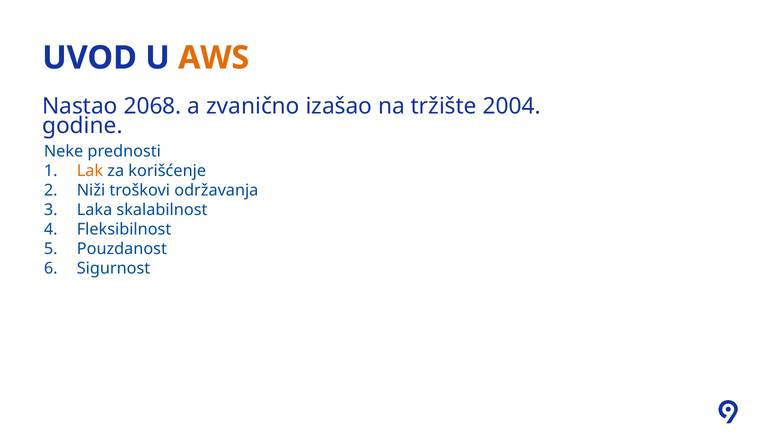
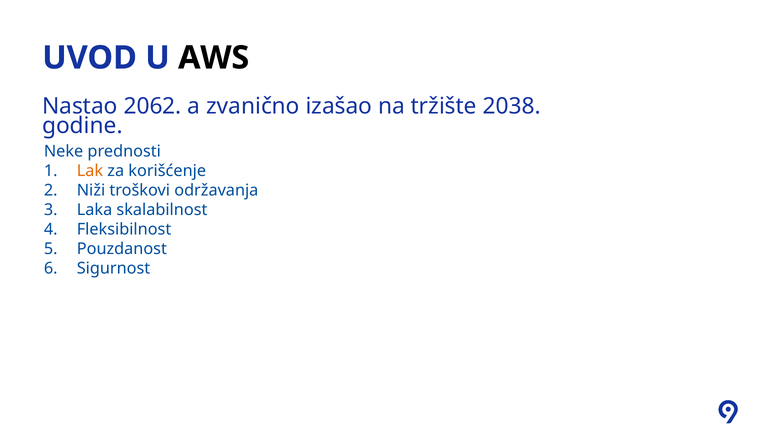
AWS colour: orange -> black (214, 58)
2068: 2068 -> 2062 (153, 106)
2004: 2004 -> 2038 (512, 106)
